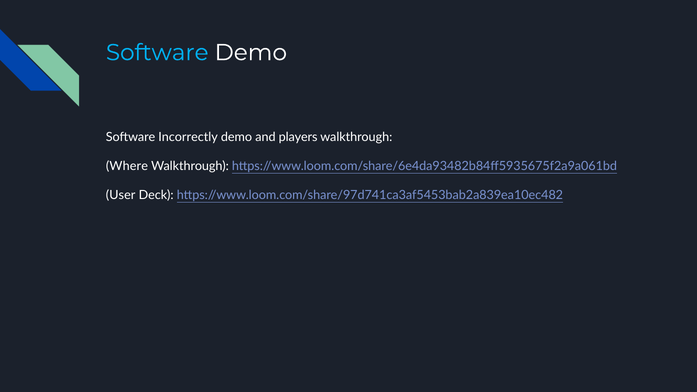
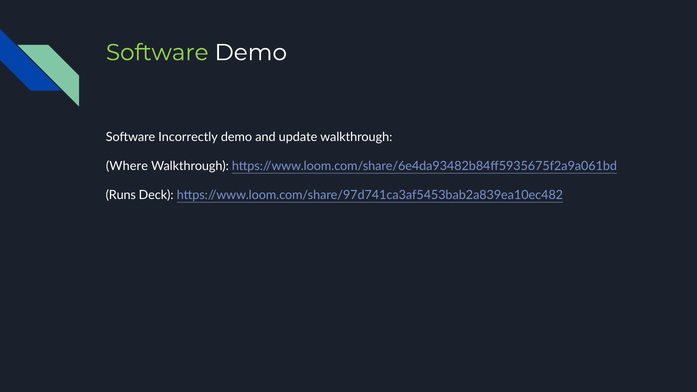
Software colour: light blue -> light green (157, 53)
players: players -> update (298, 137)
User: User -> Runs (121, 195)
